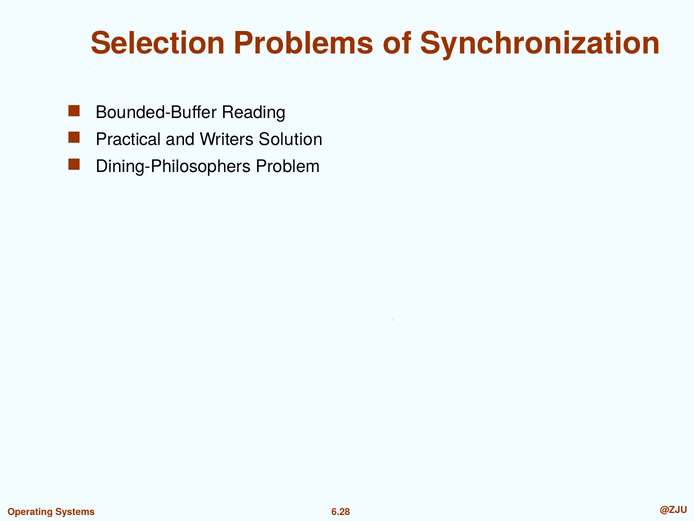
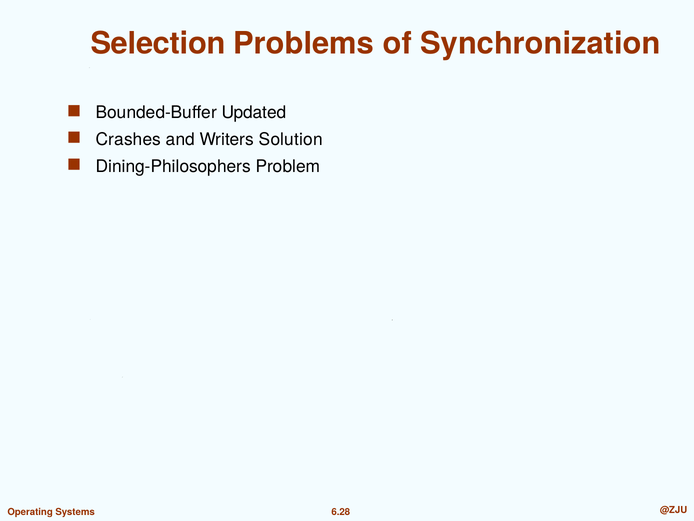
Reading: Reading -> Updated (254, 112)
Practical: Practical -> Crashes (128, 139)
